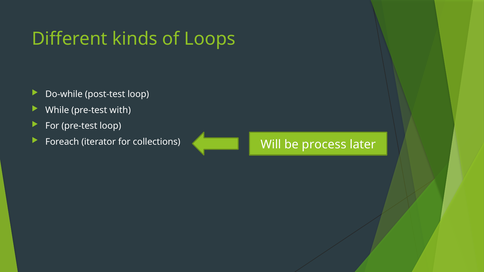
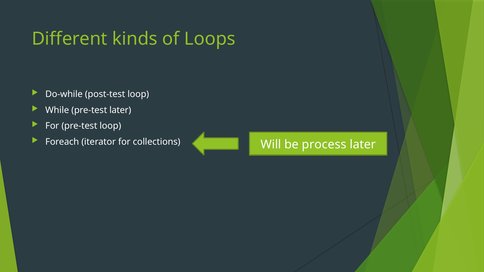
pre-test with: with -> later (120, 110)
